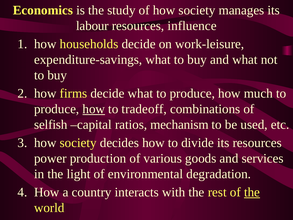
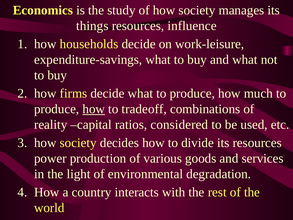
labour: labour -> things (92, 26)
selfish: selfish -> reality (51, 124)
mechanism: mechanism -> considered (179, 124)
the underline: present -> none (252, 192)
